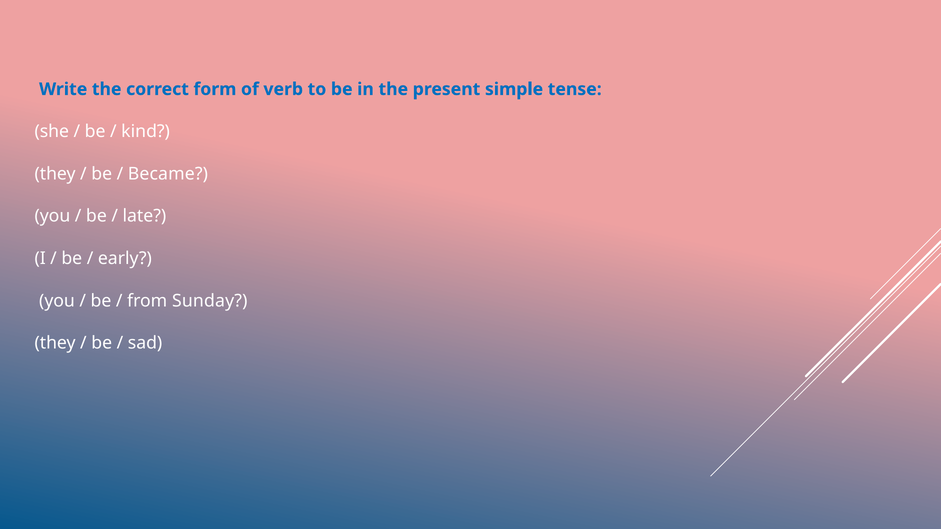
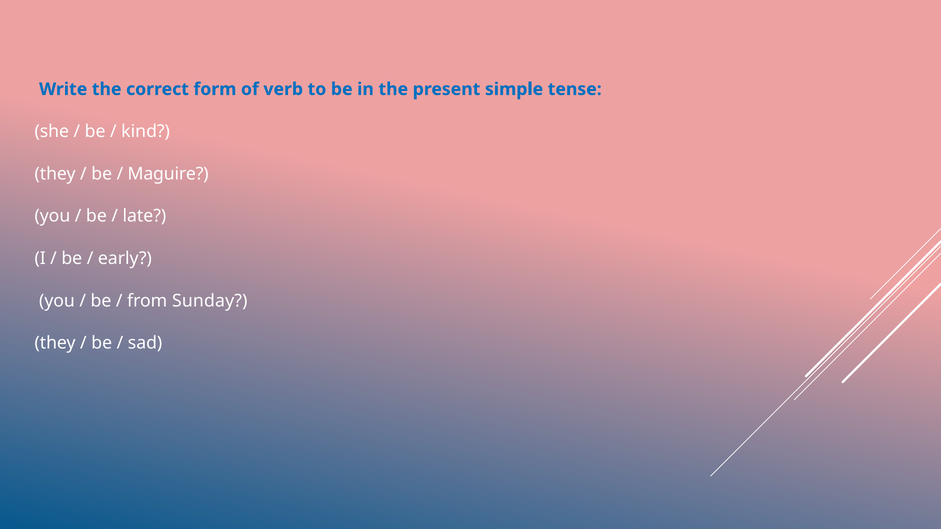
Became: Became -> Maguire (168, 174)
